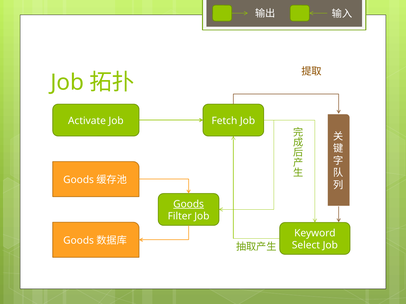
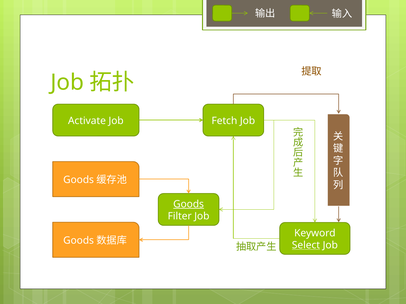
Select underline: none -> present (306, 246)
